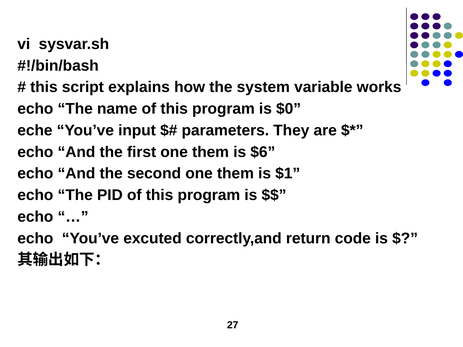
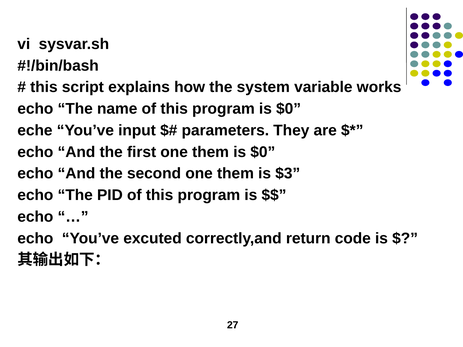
them is $6: $6 -> $0 (263, 152)
$1: $1 -> $3 (288, 174)
